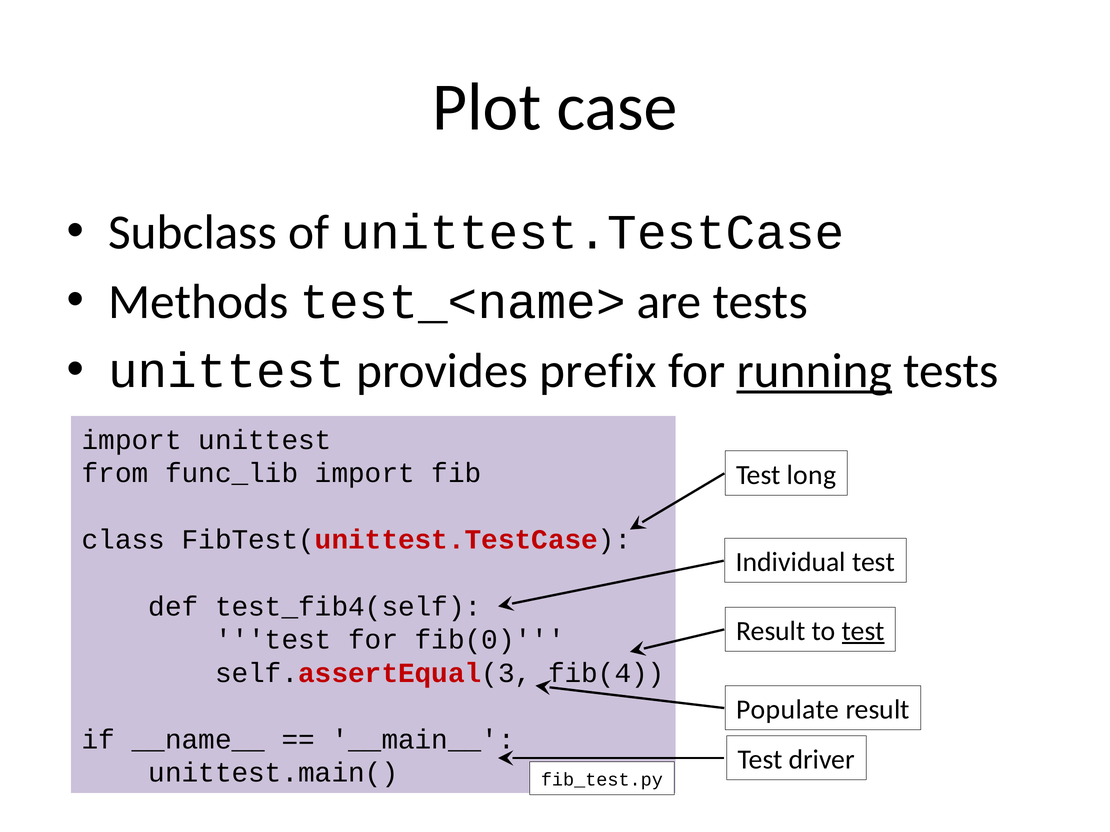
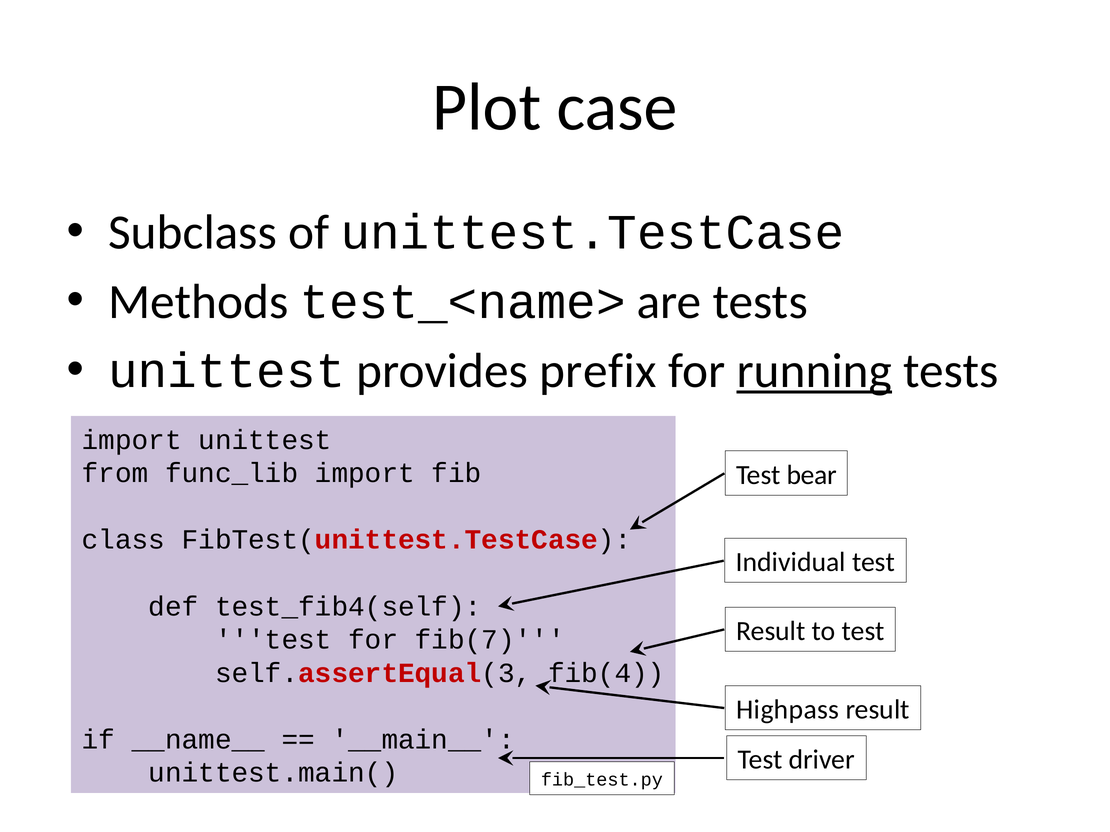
long: long -> bear (812, 475)
test underline: present -> none (863, 631)
fib(0: fib(0 -> fib(7 (490, 640)
Populate: Populate -> Highpass (788, 710)
